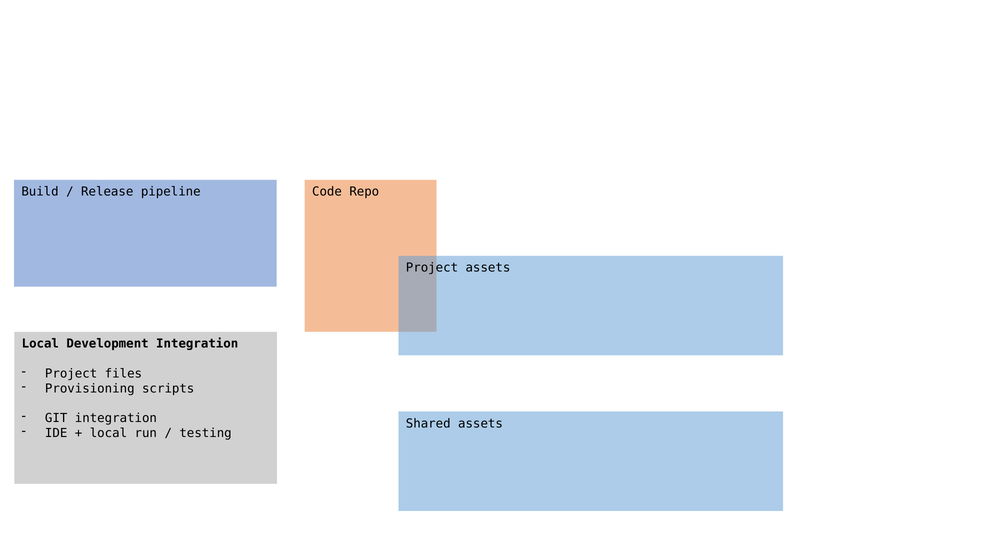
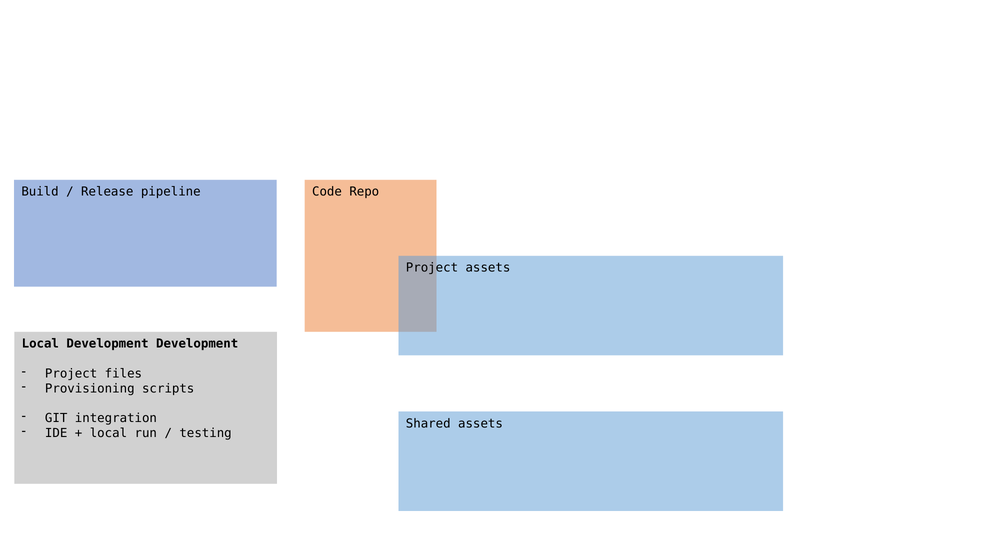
Development Integration: Integration -> Development (197, 344)
